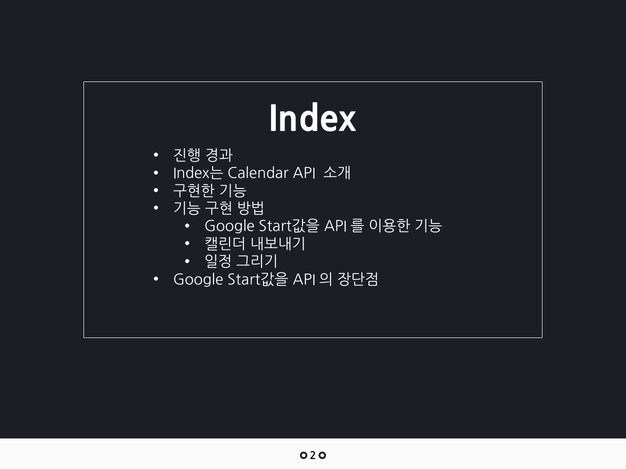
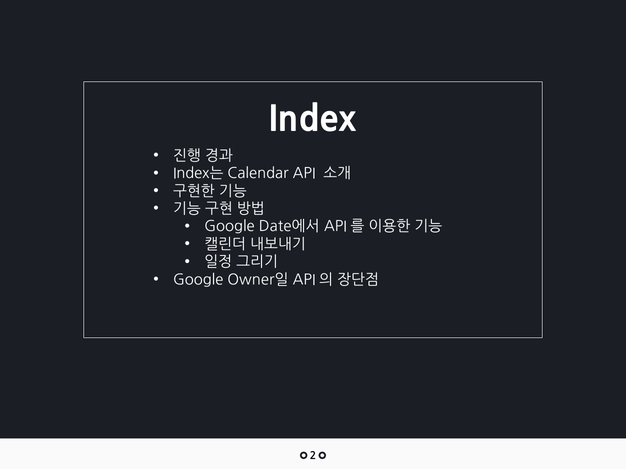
Start값을: Start값을 -> Date에서 (289, 227)
Start값을: Start값을 -> Owner일 (258, 280)
